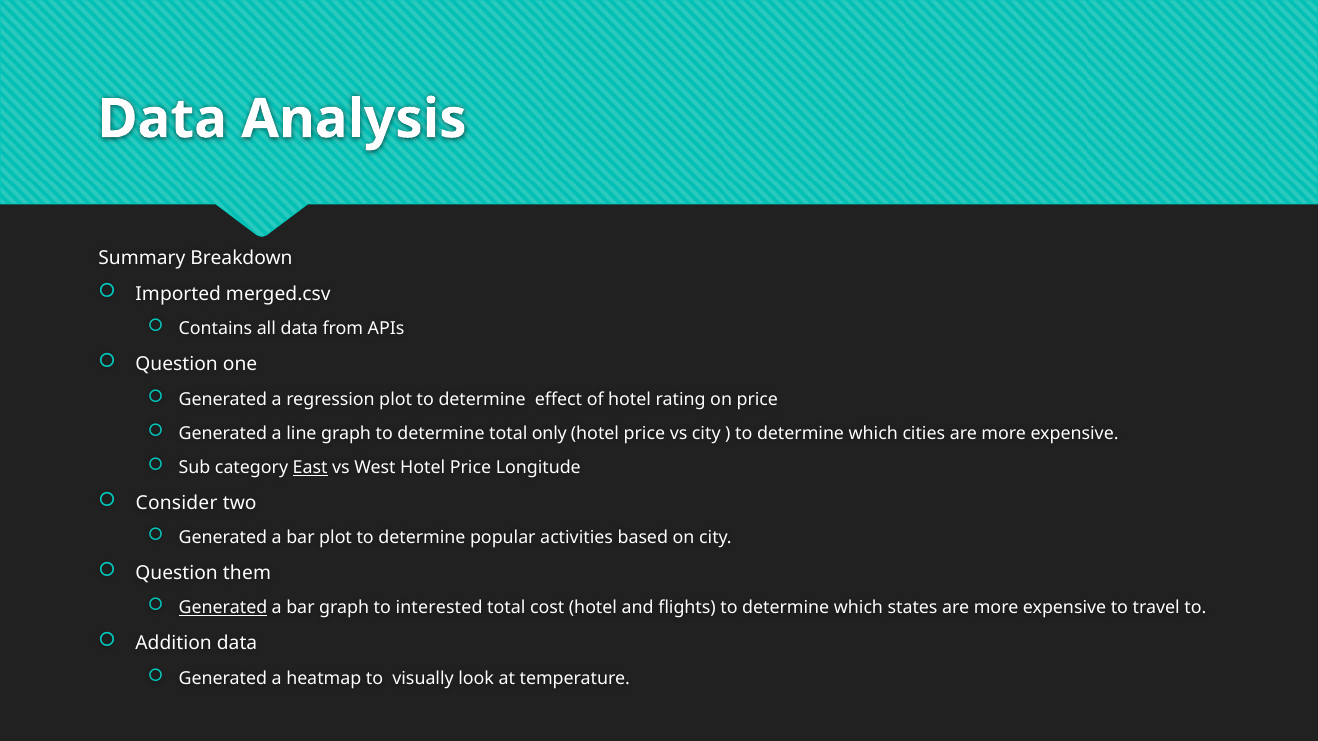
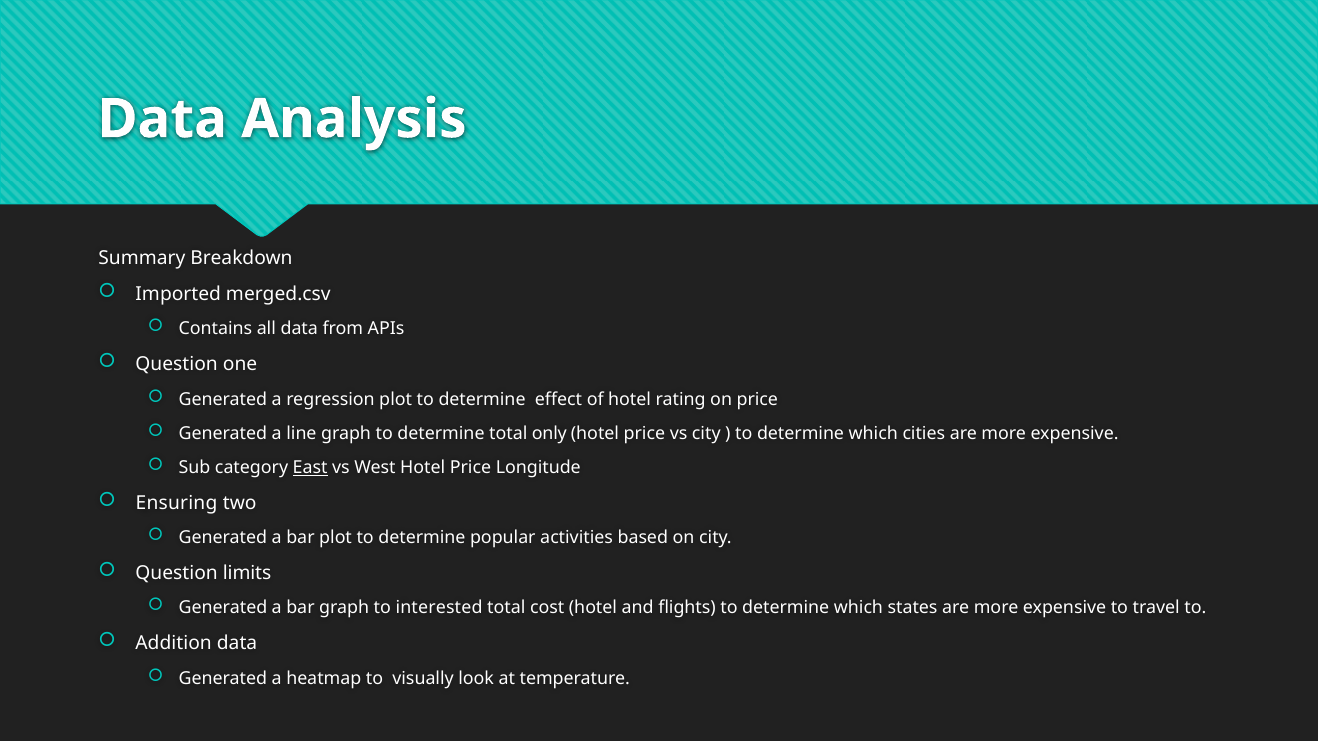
Consider: Consider -> Ensuring (177, 503)
them: them -> limits (247, 574)
Generated underline: present -> none (223, 608)
